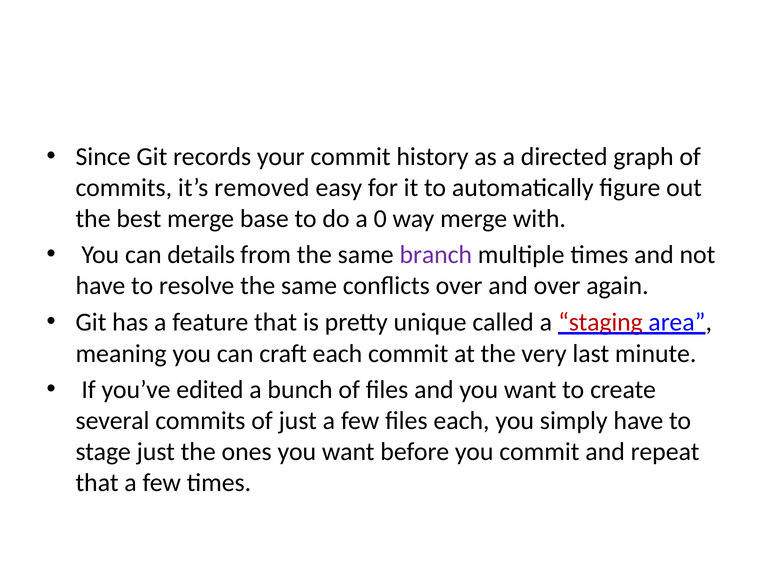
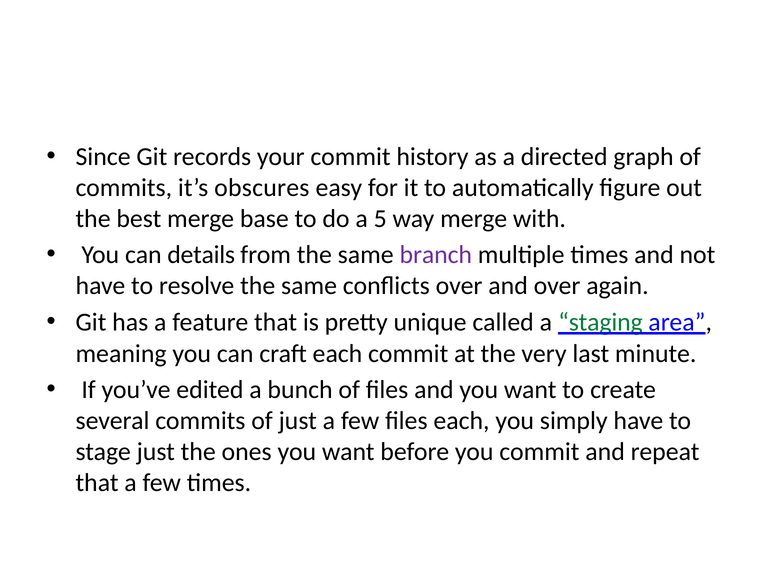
removed: removed -> obscures (262, 188)
0: 0 -> 5 (380, 219)
staging colour: red -> green (600, 322)
